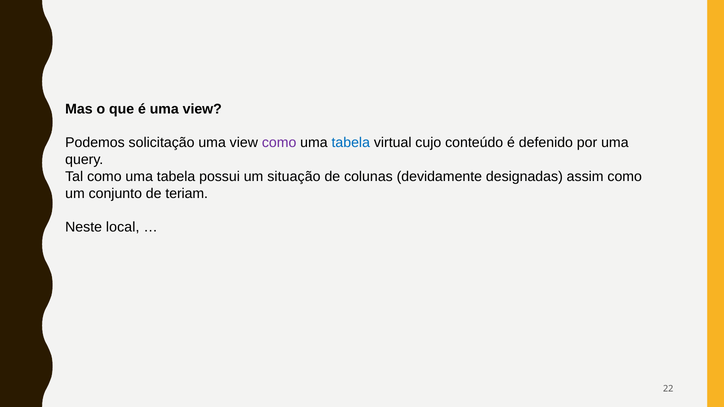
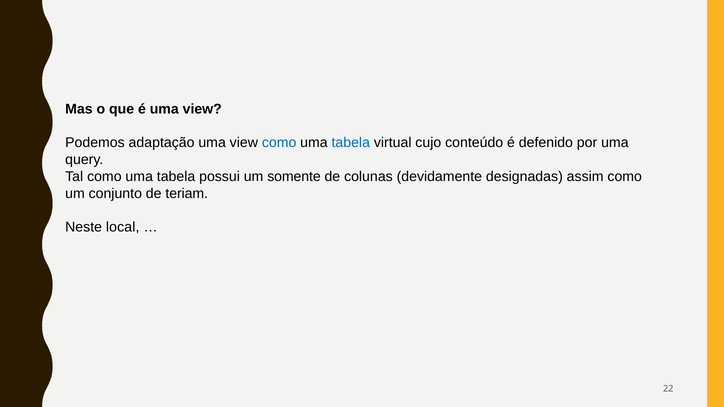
solicitação: solicitação -> adaptação (162, 143)
como colour: purple -> blue (279, 143)
situação: situação -> somente (294, 177)
